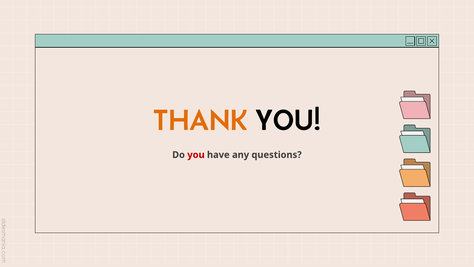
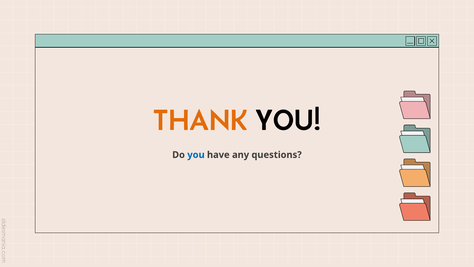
you colour: red -> blue (196, 155)
